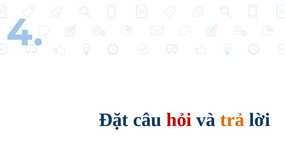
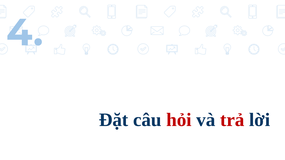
trả colour: orange -> red (232, 120)
